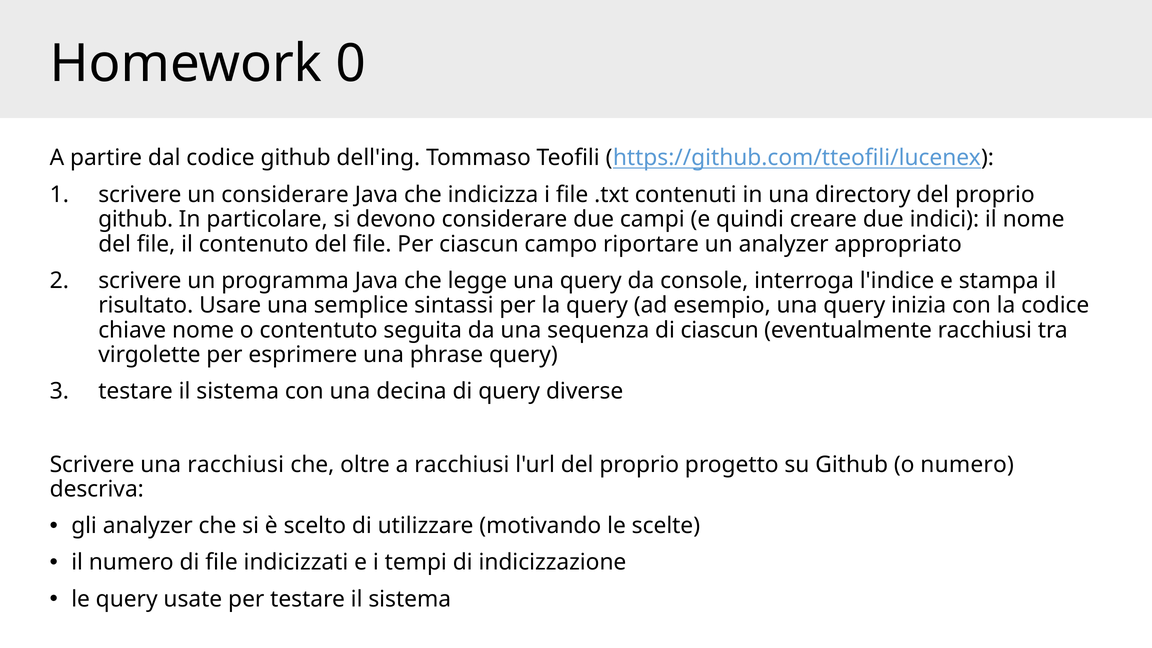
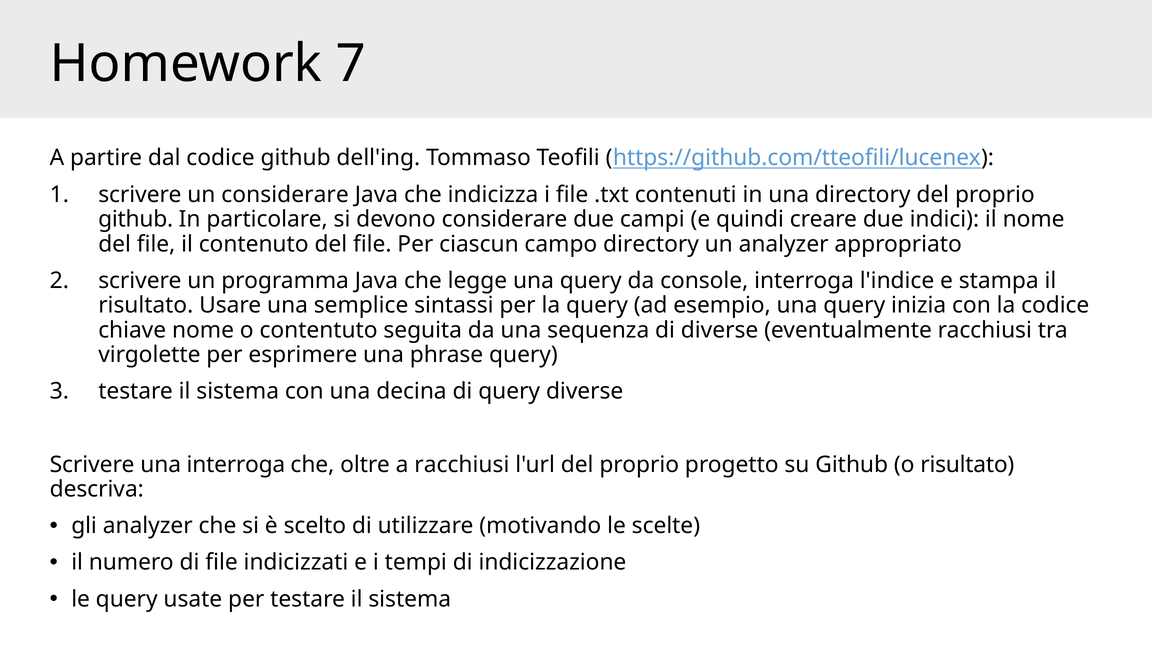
0: 0 -> 7 (351, 64)
campo riportare: riportare -> directory (651, 244)
di ciascun: ciascun -> diverse (720, 330)
una racchiusi: racchiusi -> interroga (236, 464)
o numero: numero -> risultato (967, 464)
